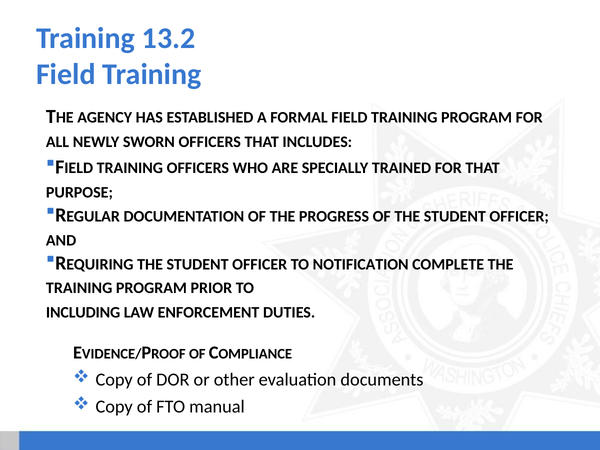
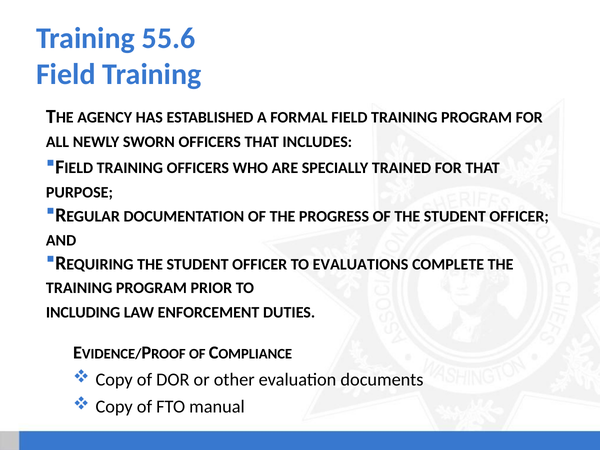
13.2: 13.2 -> 55.6 (169, 38)
NOTIFICATION: NOTIFICATION -> EVALUATIONS (361, 264)
